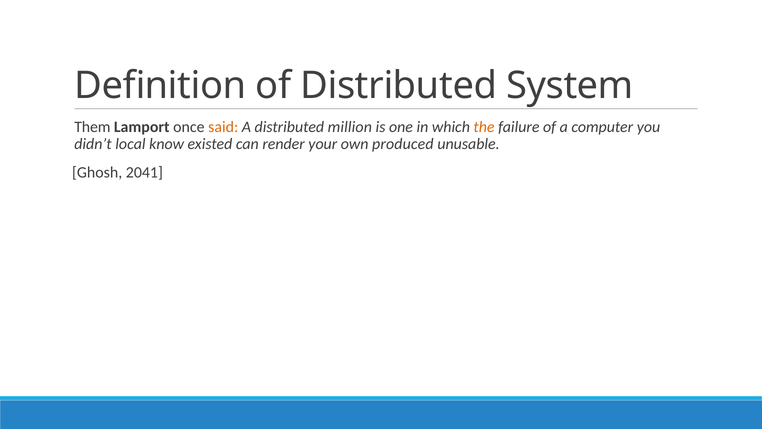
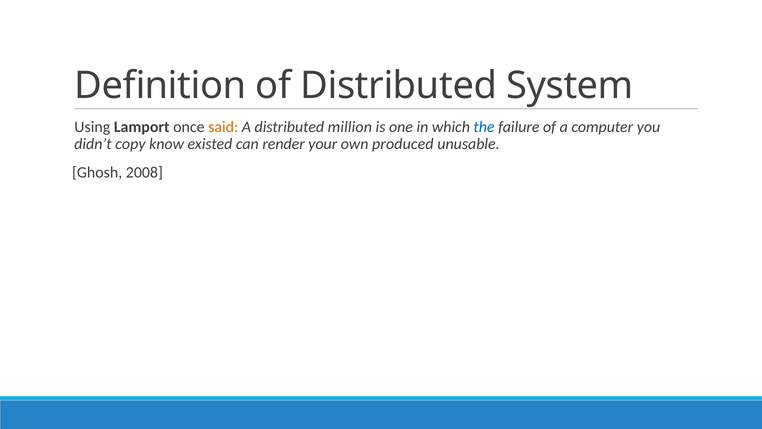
Them: Them -> Using (92, 127)
the colour: orange -> blue (484, 127)
local: local -> copy (130, 144)
2041: 2041 -> 2008 (144, 172)
